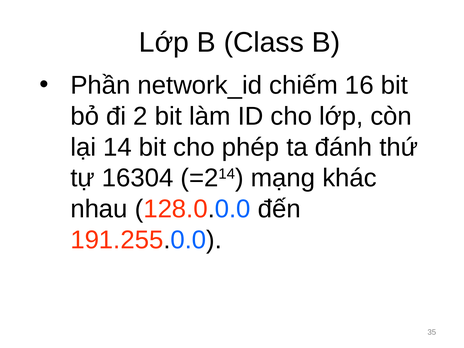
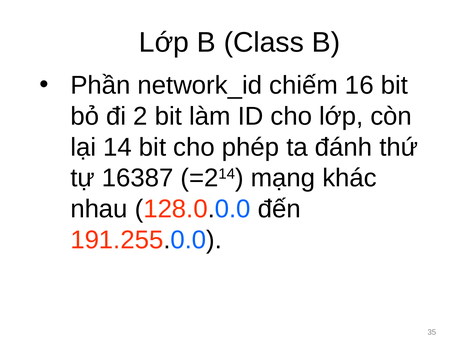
16304: 16304 -> 16387 (138, 178)
